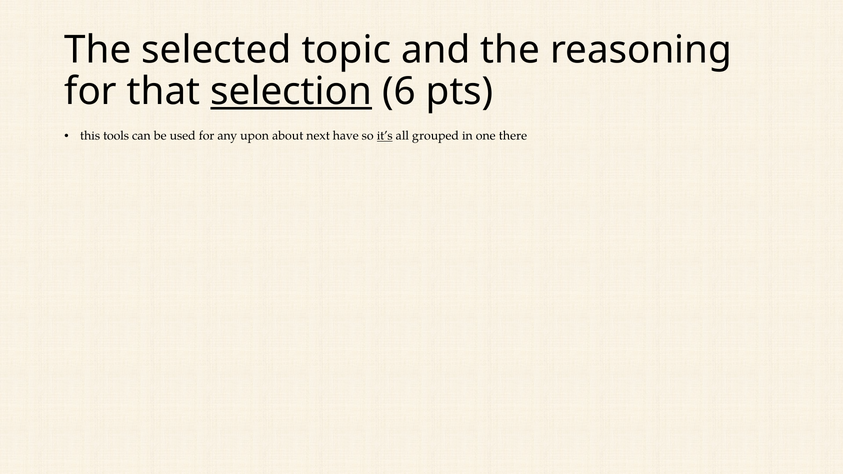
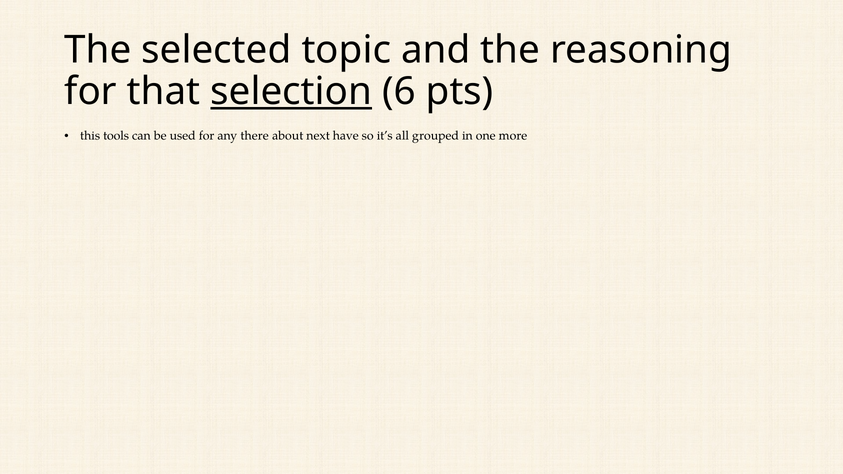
upon: upon -> there (255, 136)
it’s underline: present -> none (385, 136)
there: there -> more (513, 136)
